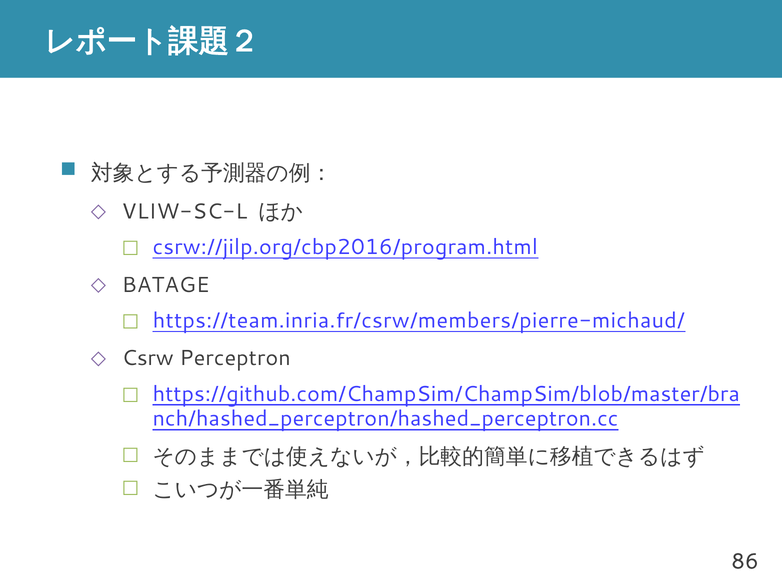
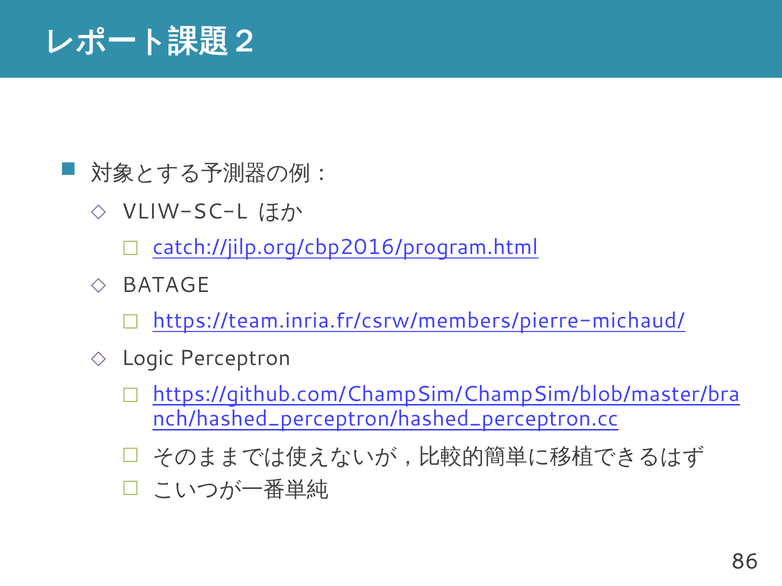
csrw://jilp.org/cbp2016/program.html: csrw://jilp.org/cbp2016/program.html -> catch://jilp.org/cbp2016/program.html (345, 247)
Csrw: Csrw -> Logic (148, 359)
